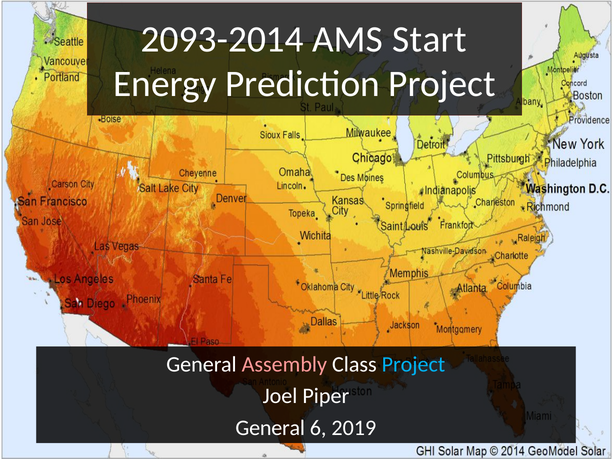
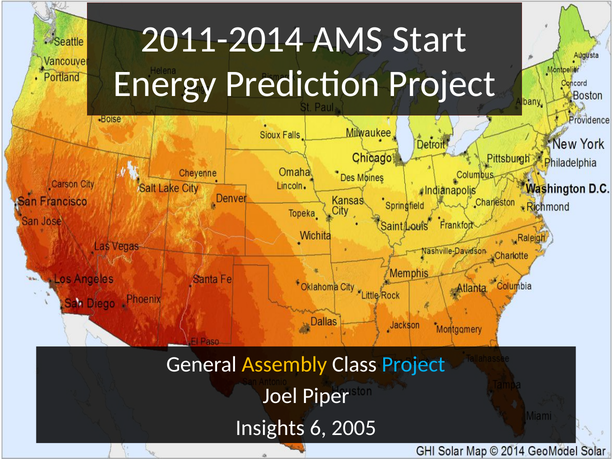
2093-2014: 2093-2014 -> 2011-2014 (222, 39)
Assembly colour: pink -> yellow (284, 364)
General: General -> Insights (270, 428)
2019: 2019 -> 2005 (354, 428)
